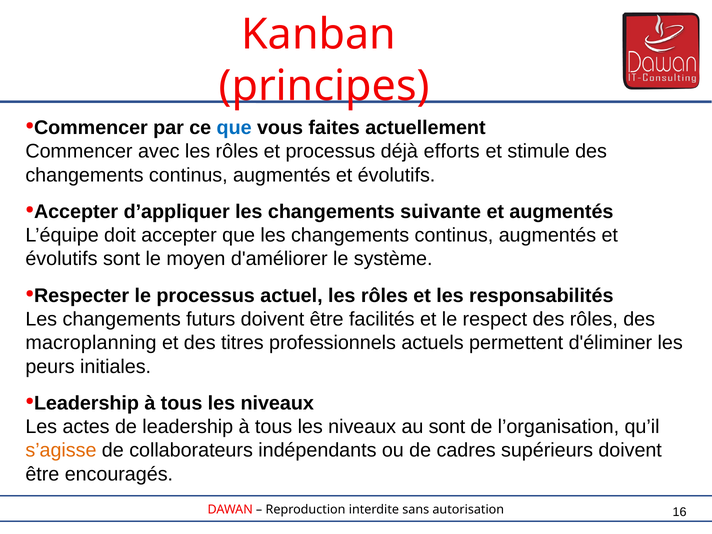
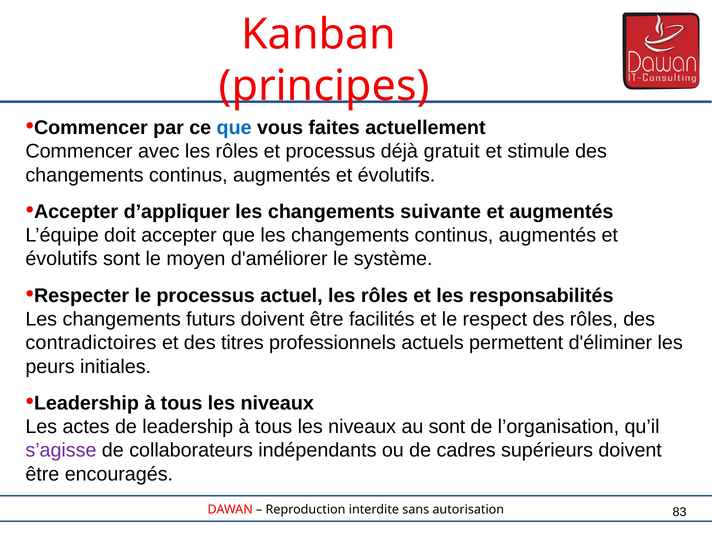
efforts: efforts -> gratuit (452, 151)
macroplanning: macroplanning -> contradictoires (91, 343)
s’agisse colour: orange -> purple (61, 450)
16: 16 -> 83 (680, 512)
